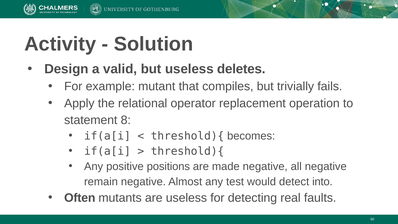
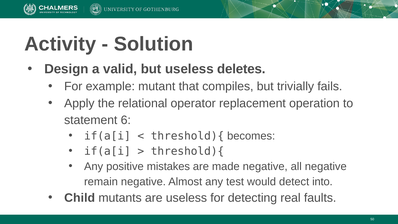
8: 8 -> 6 (126, 120)
positions: positions -> mistakes (168, 166)
Often: Often -> Child (80, 198)
